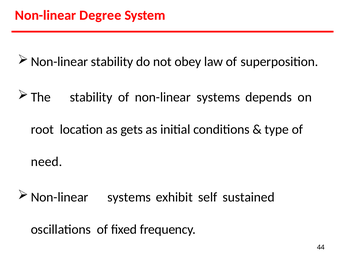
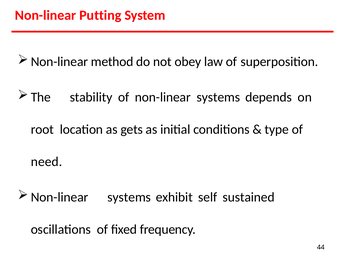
Degree: Degree -> Putting (100, 15)
Non-linear stability: stability -> method (112, 62)
